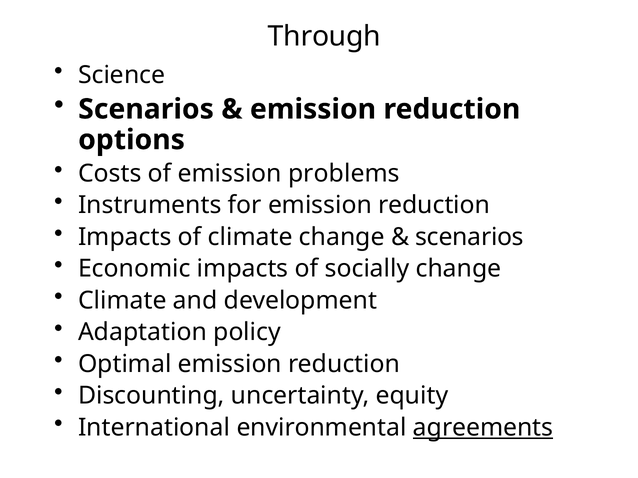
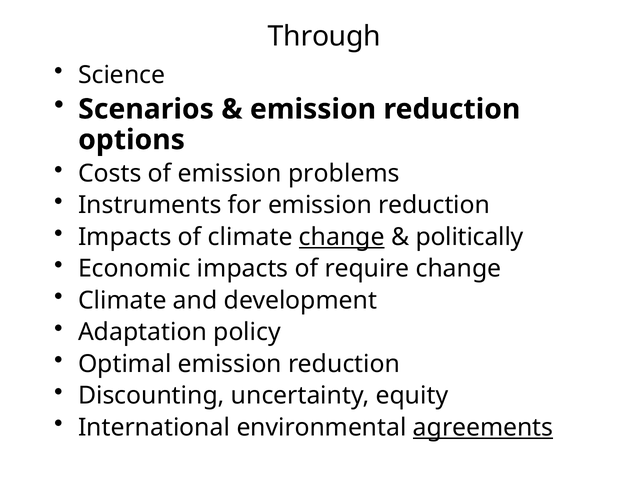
change underline: none -> present (342, 237)
scenarios: scenarios -> politically (470, 237)
socially: socially -> require (367, 269)
